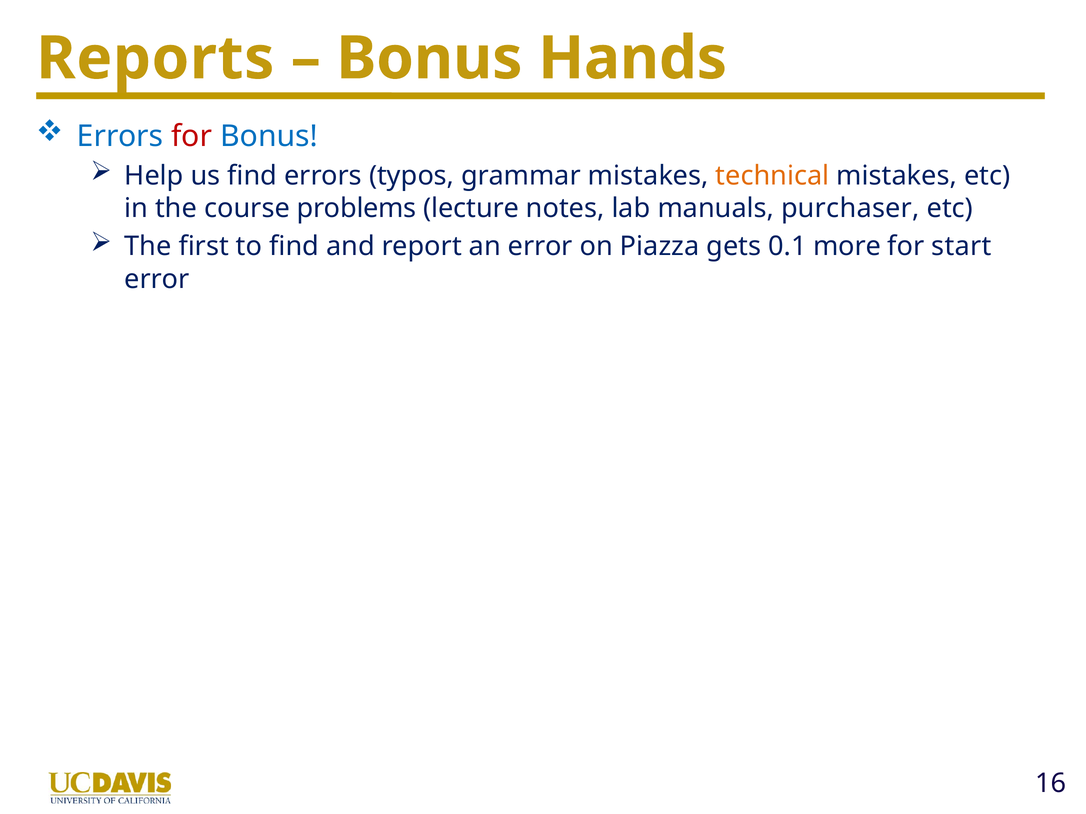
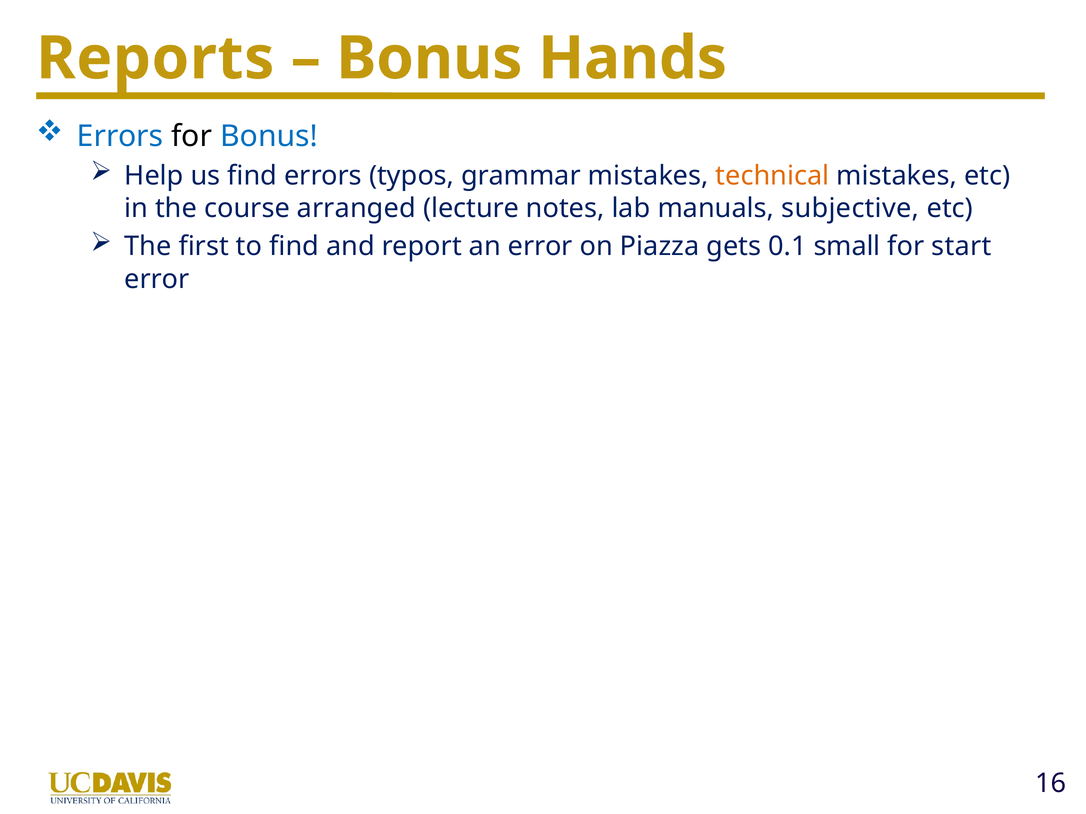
for colour: red -> black (192, 136)
problems: problems -> arranged (356, 209)
purchaser: purchaser -> subjective (850, 209)
more: more -> small (847, 247)
